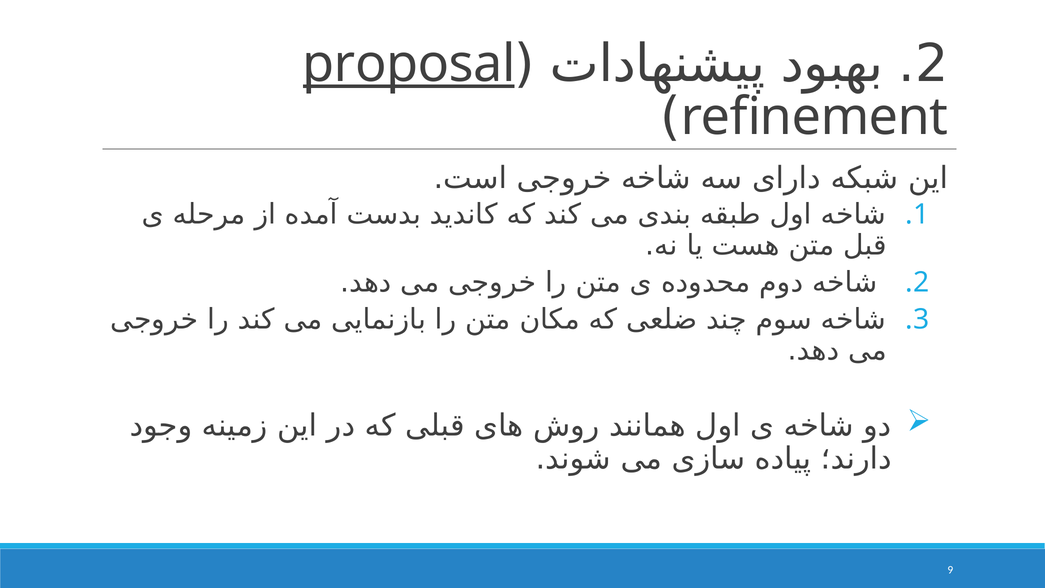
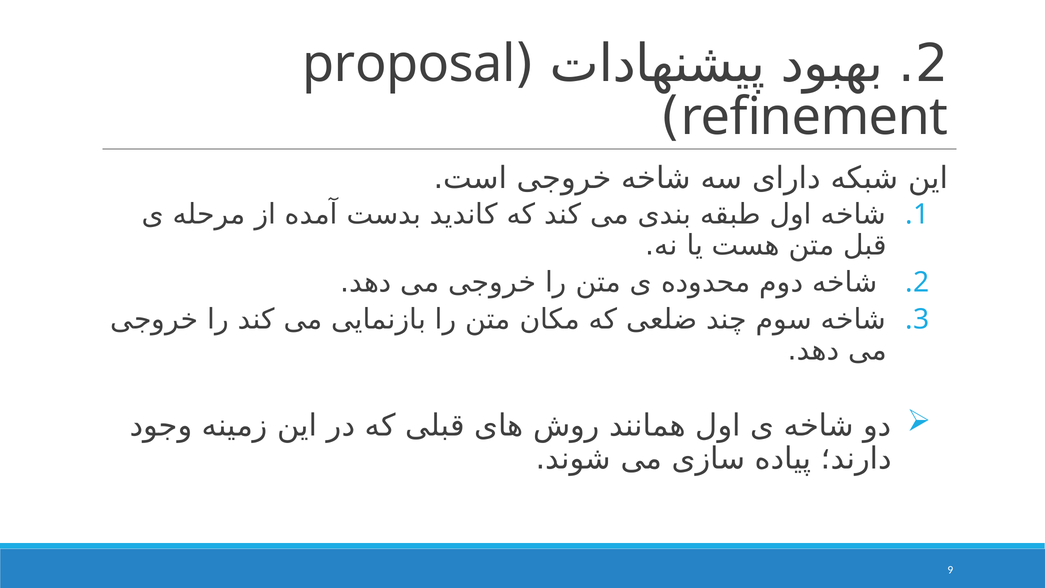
proposal underline: present -> none (409, 64)
